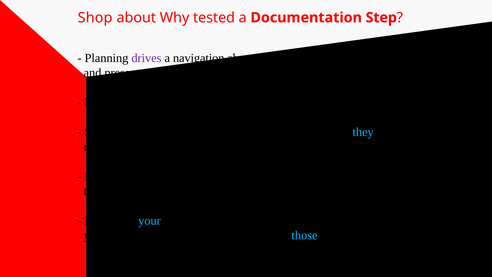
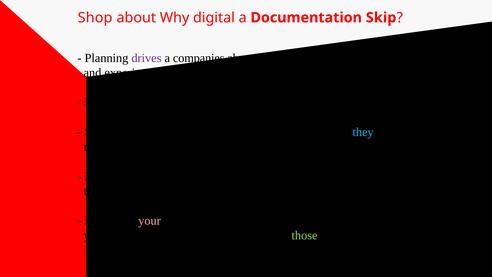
tested: tested -> digital (214, 18)
Step: Step -> Skip (381, 18)
navigation: navigation -> companies (199, 58)
presentation: presentation -> experienced (136, 73)
your colour: light blue -> pink (150, 220)
those colour: light blue -> light green (305, 235)
